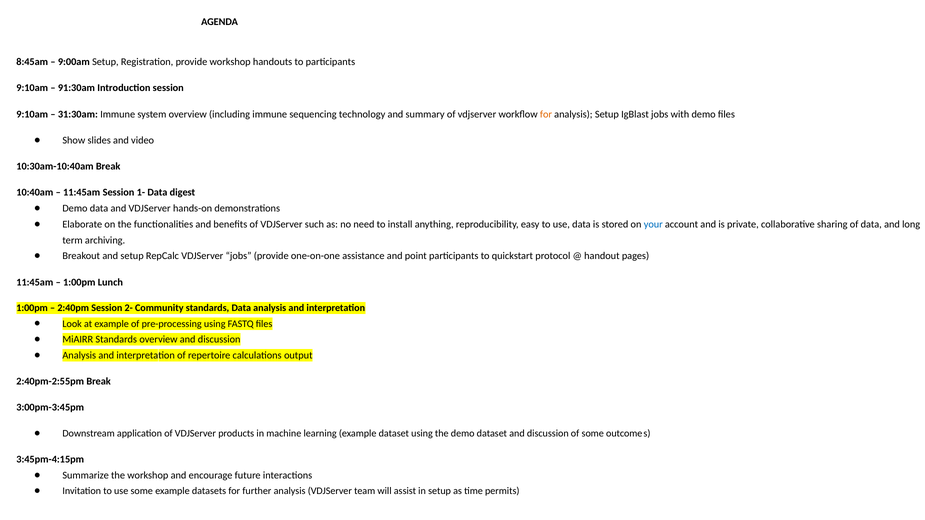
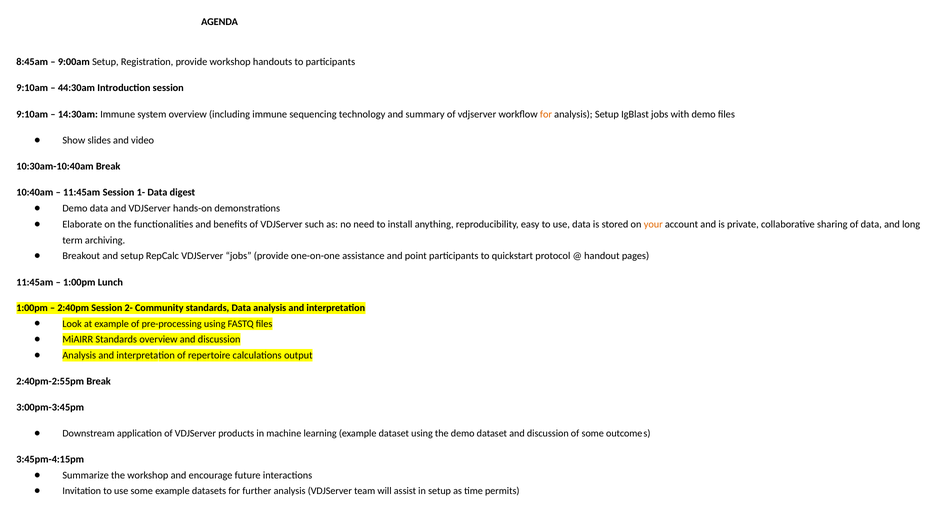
91:30am: 91:30am -> 44:30am (76, 88)
31:30am: 31:30am -> 14:30am (78, 114)
your colour: blue -> orange (653, 224)
